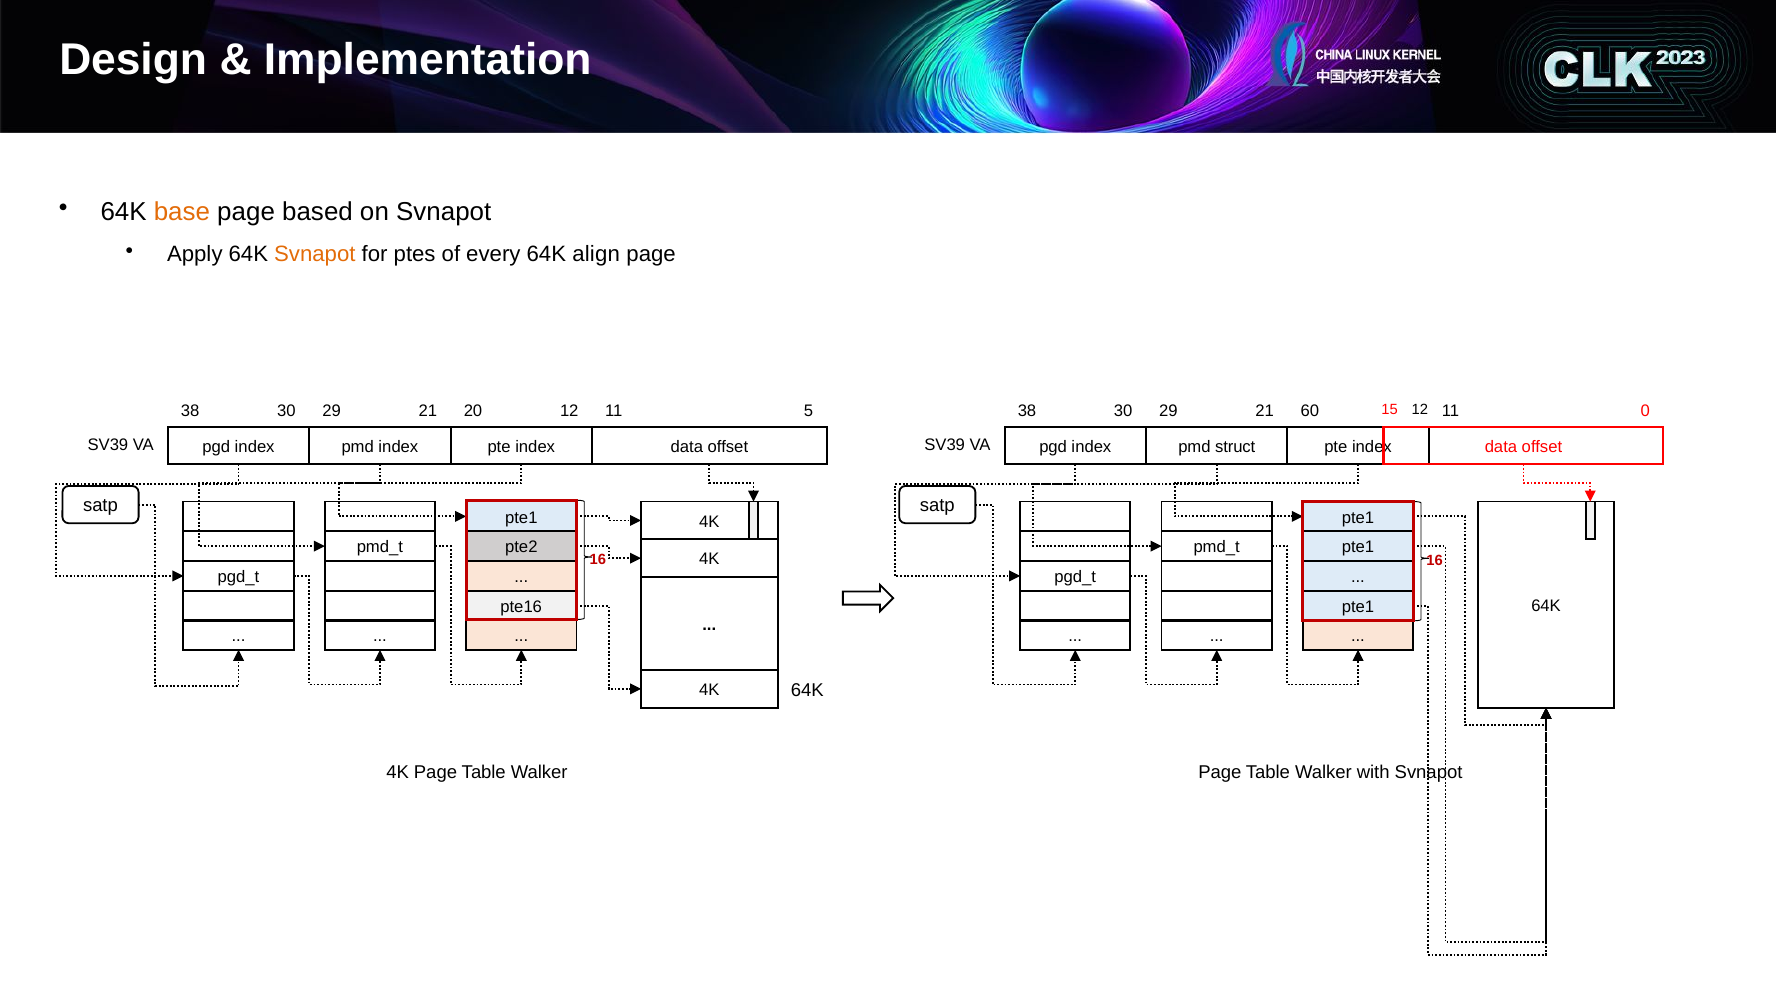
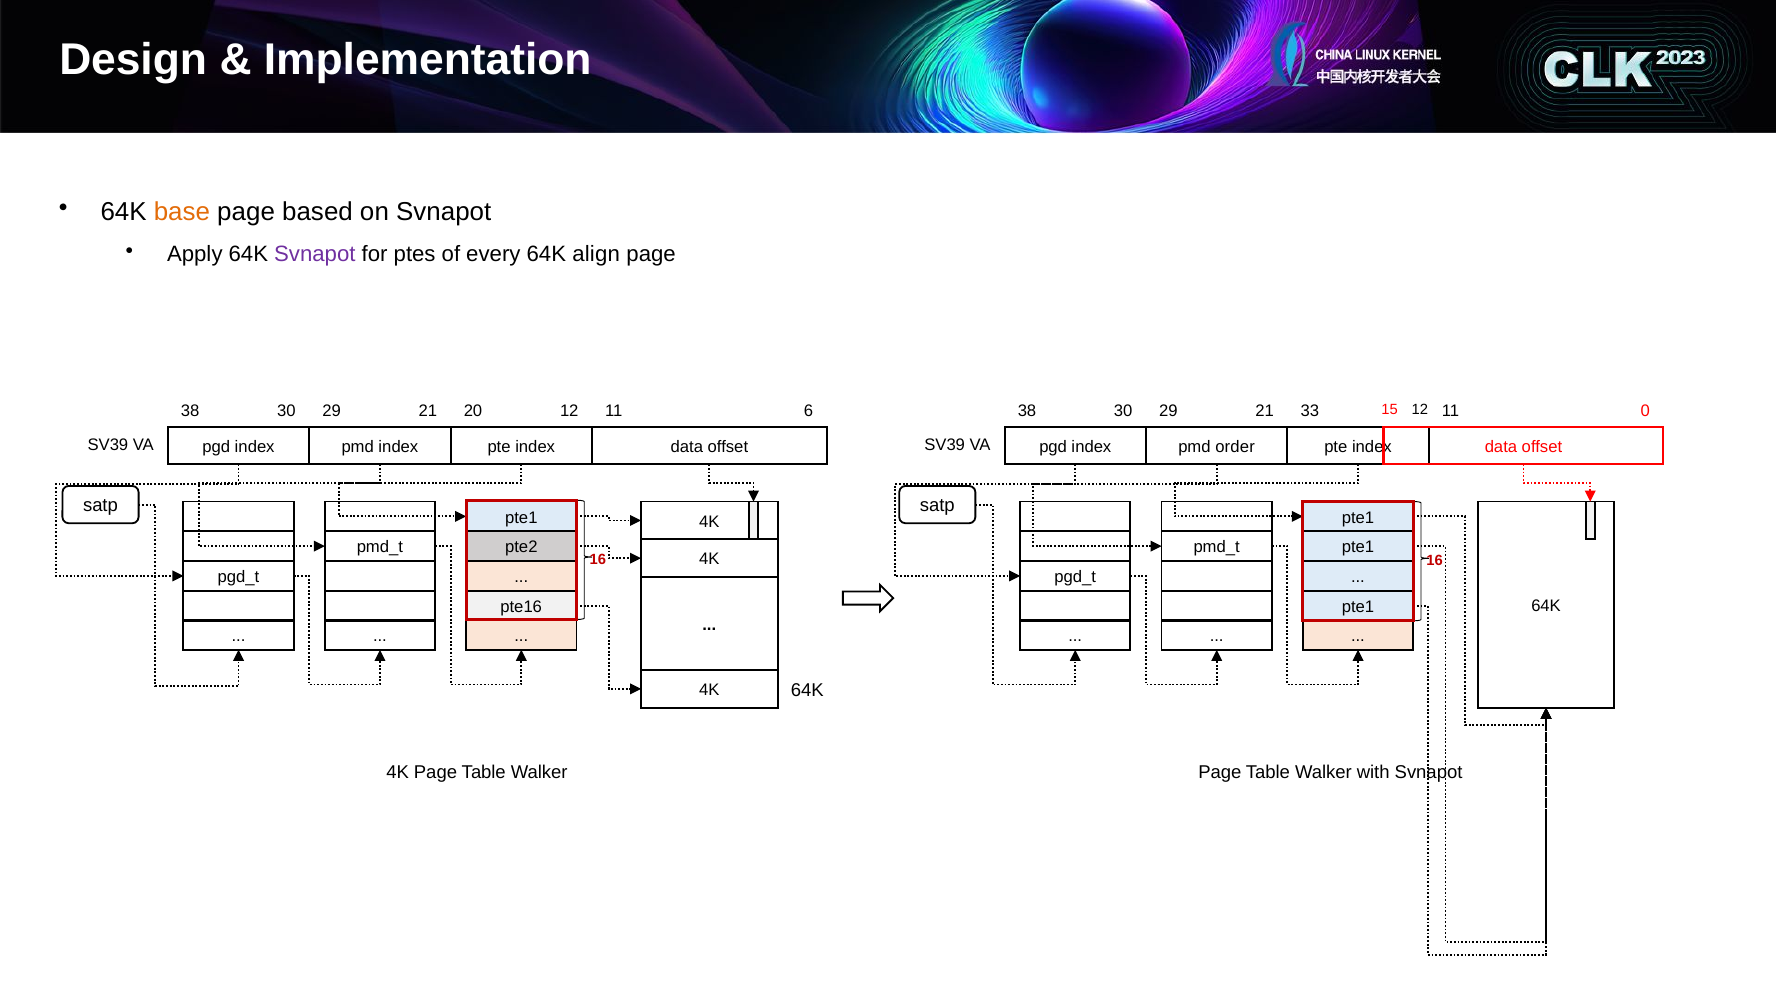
Svnapot colour: orange -> purple (315, 254)
5: 5 -> 6 (809, 411)
60: 60 -> 33 (1310, 411)
struct: struct -> order (1235, 447)
